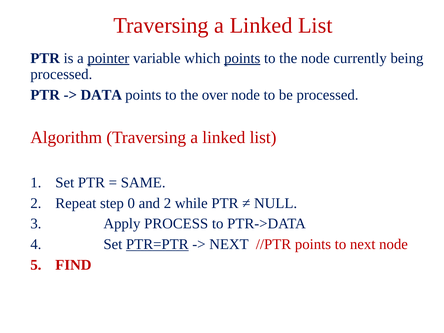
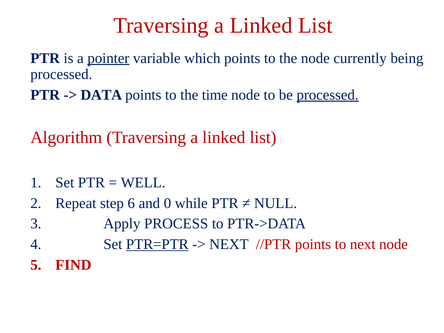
points underline: present -> none (242, 58)
over: over -> time (215, 95)
processed underline: none -> present (328, 95)
SAME: SAME -> WELL (143, 183)
0: 0 -> 6 (131, 203)
and 2: 2 -> 0 (167, 203)
